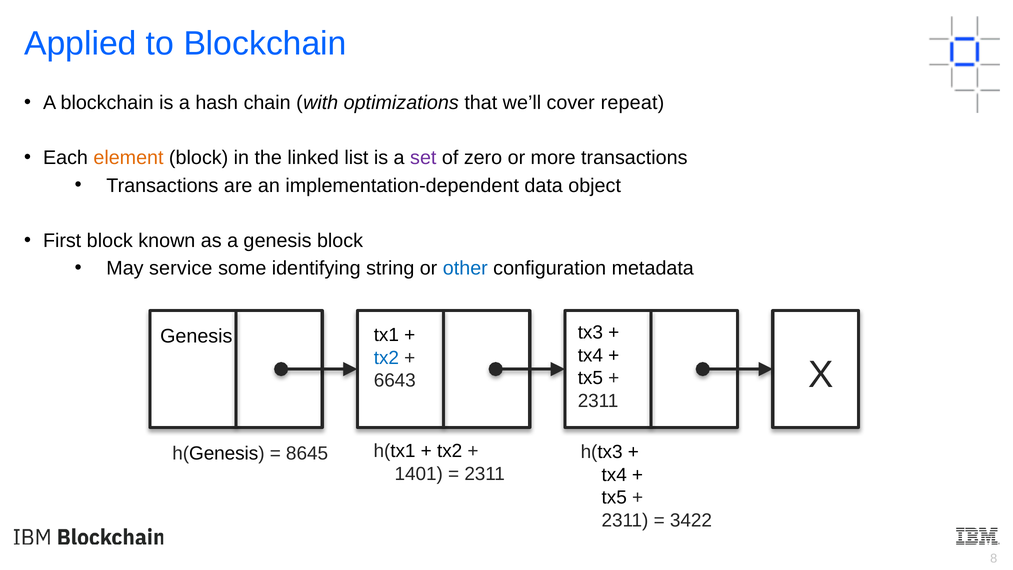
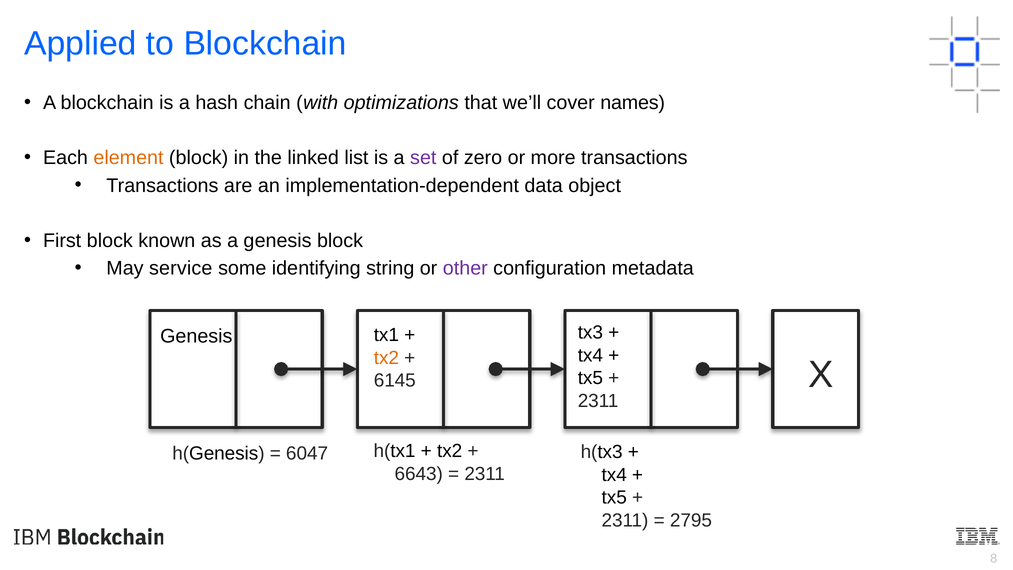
repeat: repeat -> names (633, 103)
other colour: blue -> purple (465, 268)
tx2 colour: blue -> orange (386, 358)
6643: 6643 -> 6145 (395, 381)
8645: 8645 -> 6047 (307, 453)
1401: 1401 -> 6643 (419, 474)
3422: 3422 -> 2795 (691, 520)
